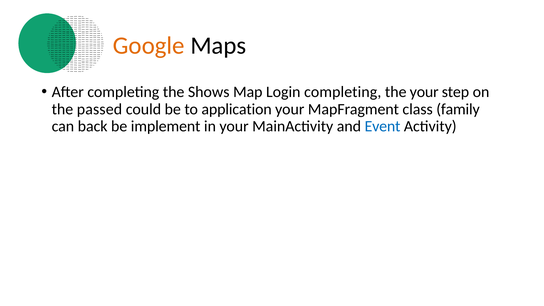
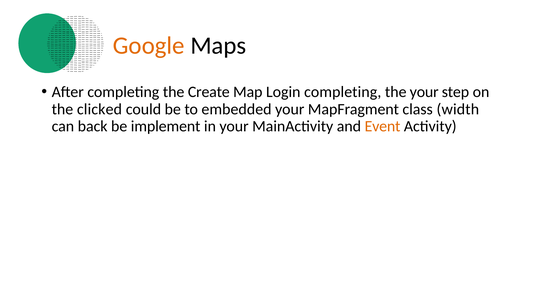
Shows: Shows -> Create (209, 92)
passed: passed -> clicked (99, 109)
application: application -> embedded (237, 109)
family: family -> width (458, 109)
Event colour: blue -> orange (383, 126)
